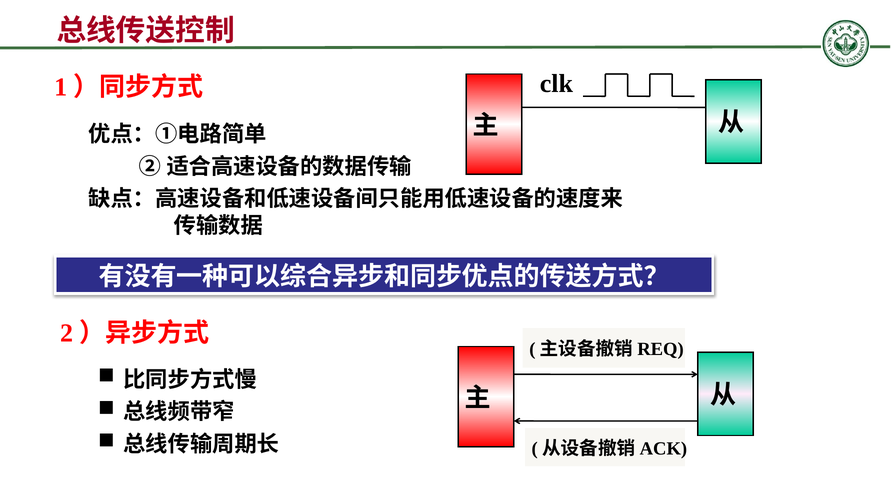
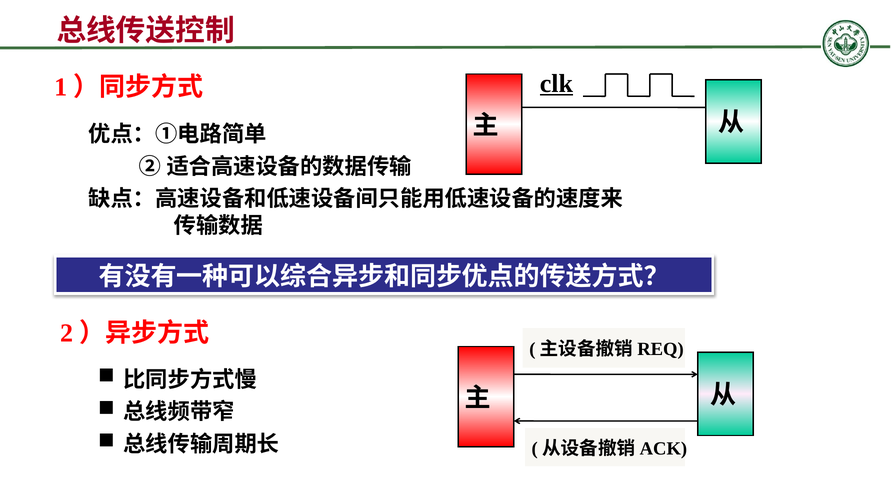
clk underline: none -> present (556, 84)
